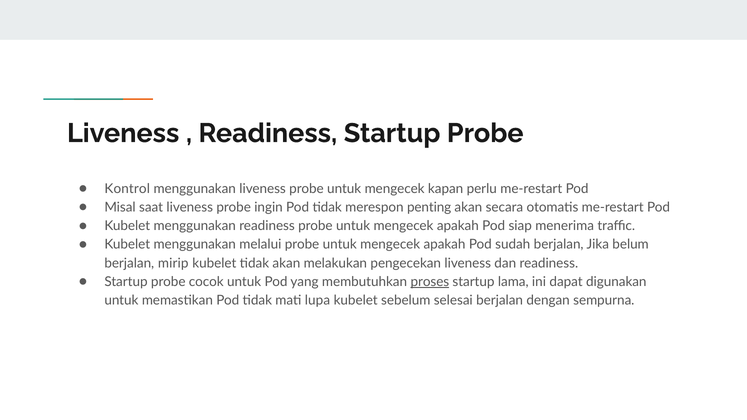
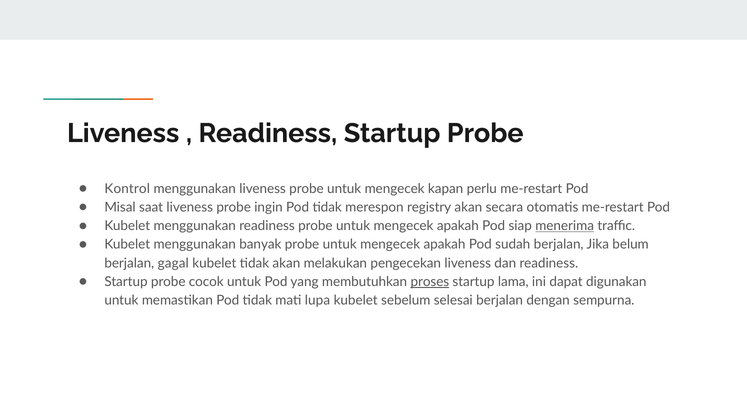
penting: penting -> registry (429, 207)
menerima underline: none -> present (565, 226)
melalui: melalui -> banyak (260, 245)
mirip: mirip -> gagal (173, 263)
